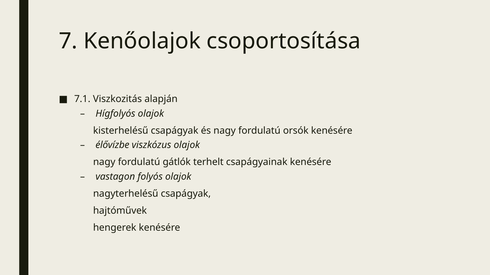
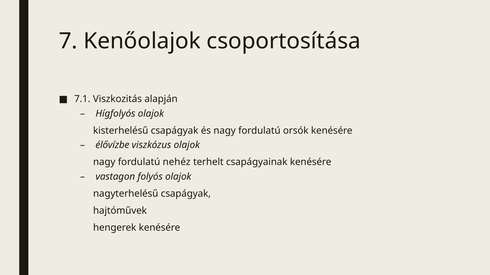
gátlók: gátlók -> nehéz (177, 162)
